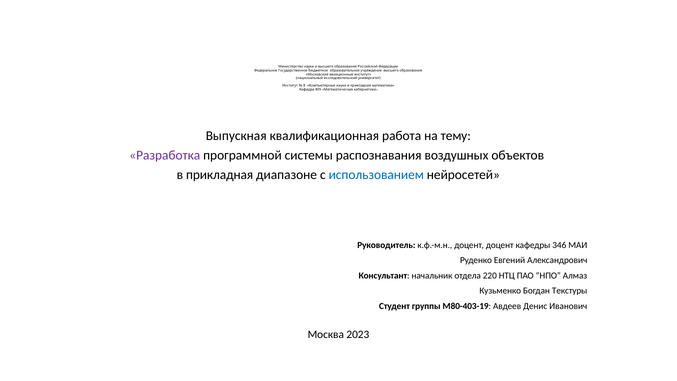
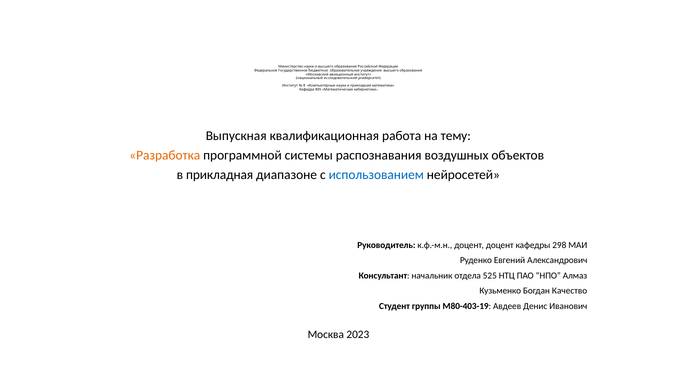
Разработка colour: purple -> orange (165, 155)
346: 346 -> 298 (559, 245)
220: 220 -> 525 (490, 275)
Текстуры: Текстуры -> Качество (570, 291)
